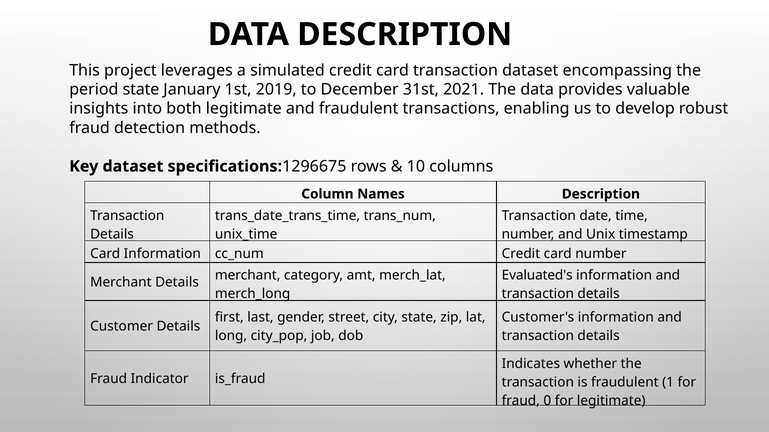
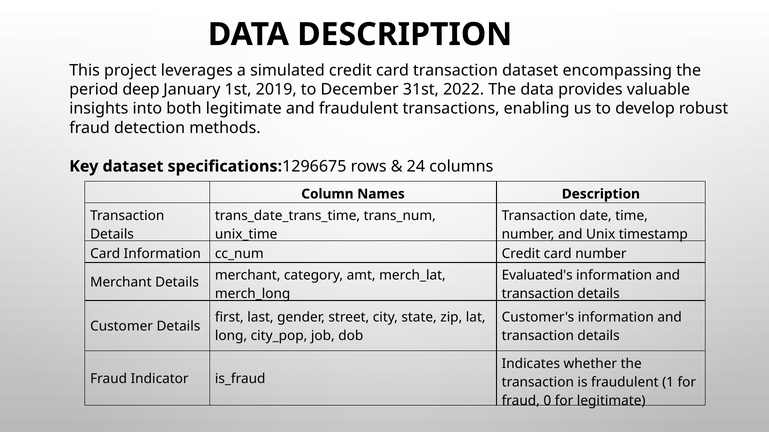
period state: state -> deep (141, 90)
2021: 2021 -> 2022 (464, 90)
10: 10 -> 24 (416, 167)
